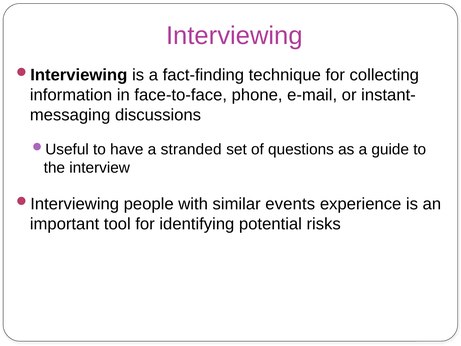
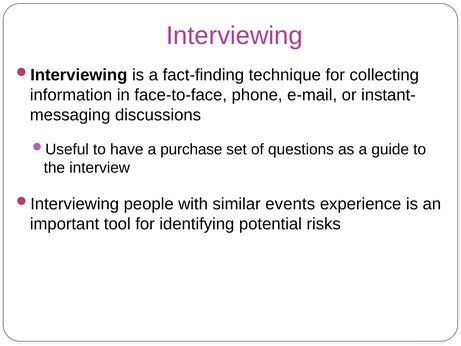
stranded: stranded -> purchase (191, 149)
